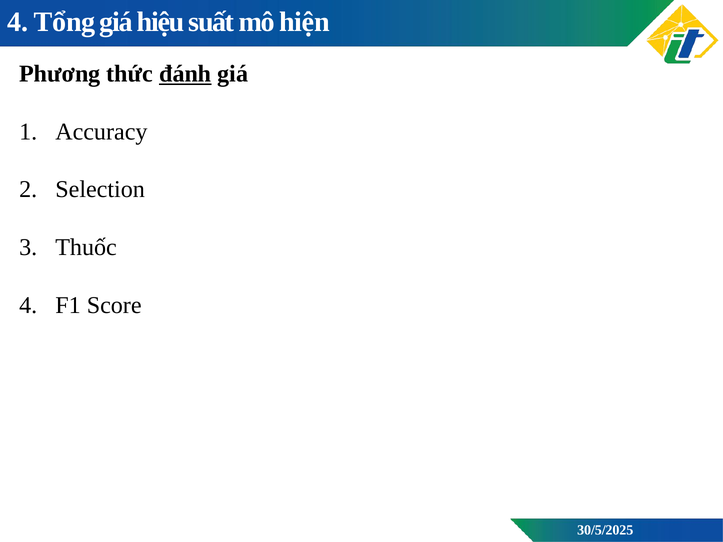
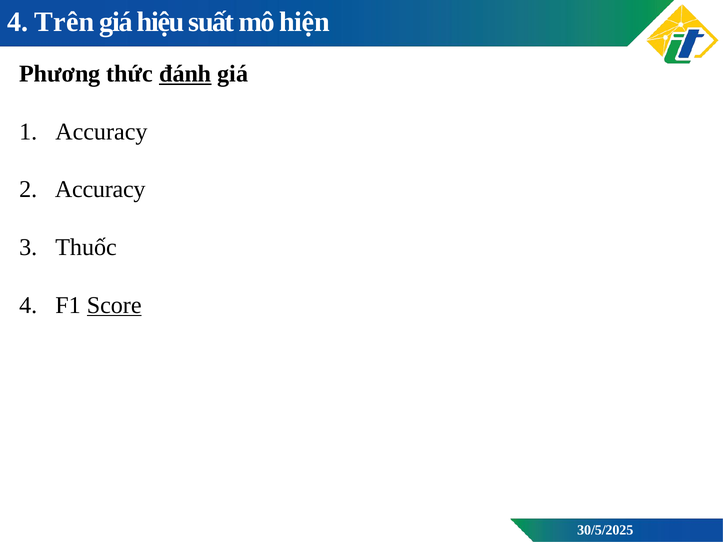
Tổng: Tổng -> Trên (64, 22)
Selection: Selection -> Accuracy (100, 190)
Score underline: none -> present (114, 305)
